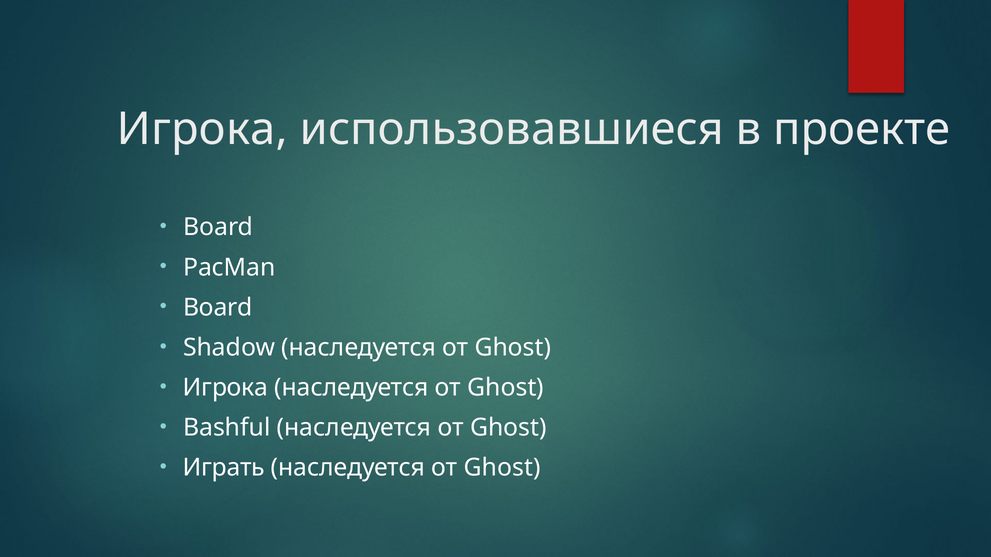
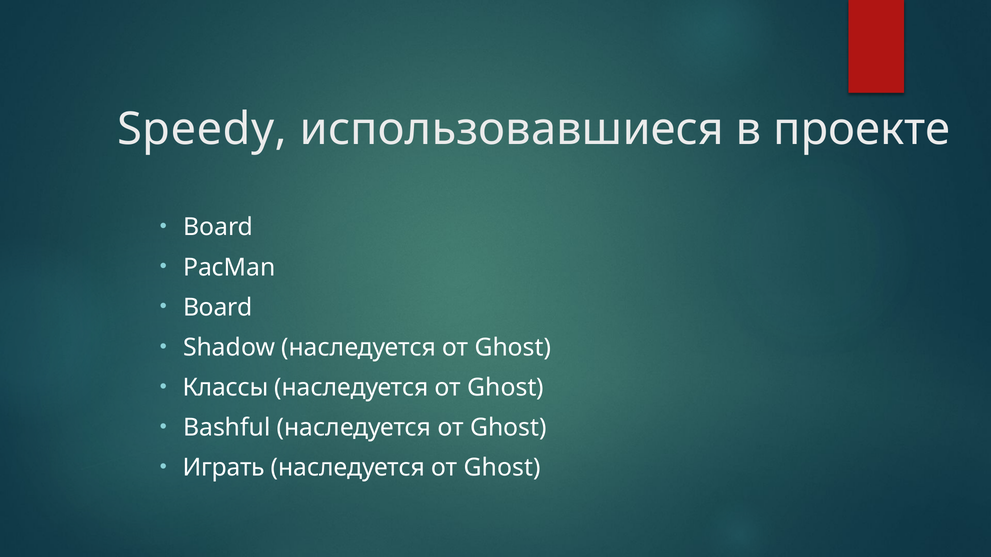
Игрока: Игрока -> Speedy (202, 129)
Игрока: Игрока -> Классы (226, 388)
